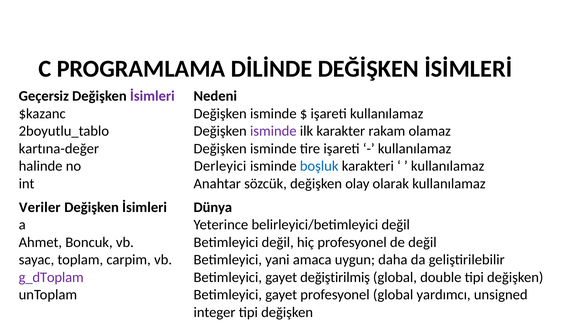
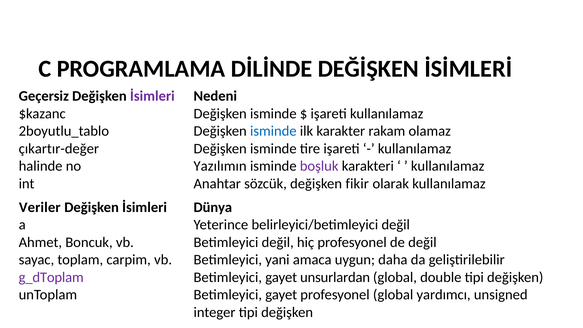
isminde colour: purple -> blue (273, 131)
kartına-değer: kartına-değer -> çıkartır-değer (59, 149)
Derleyici: Derleyici -> Yazılımın (220, 166)
boşluk colour: blue -> purple (319, 166)
olay: olay -> fikir (357, 184)
değiştirilmiş: değiştirilmiş -> unsurlardan (335, 277)
